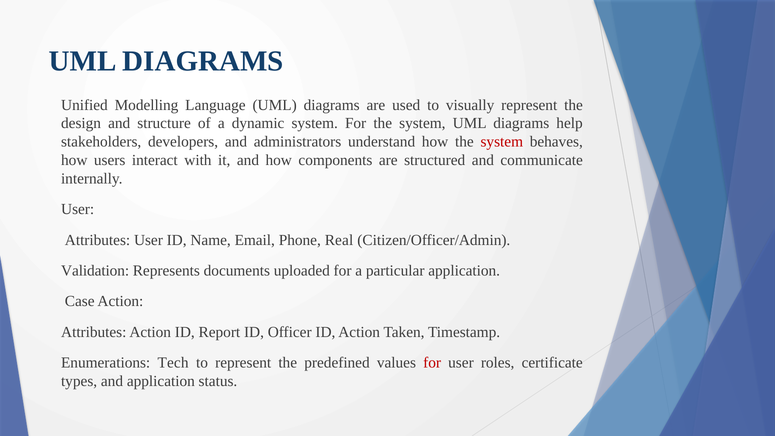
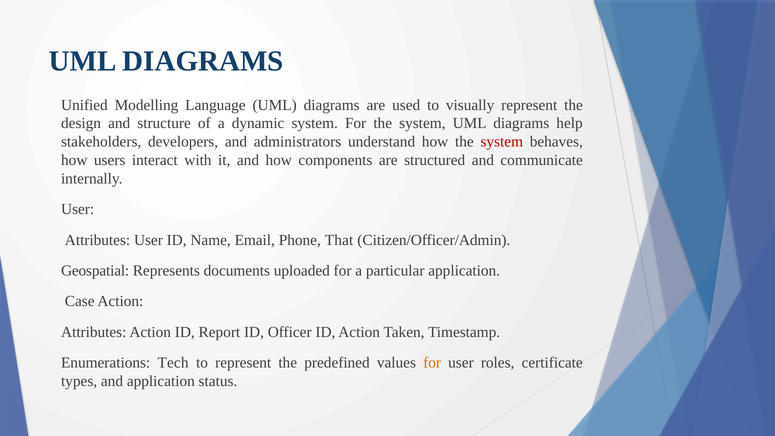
Real: Real -> That (339, 240)
Validation: Validation -> Geospatial (95, 271)
for colour: red -> orange (432, 363)
